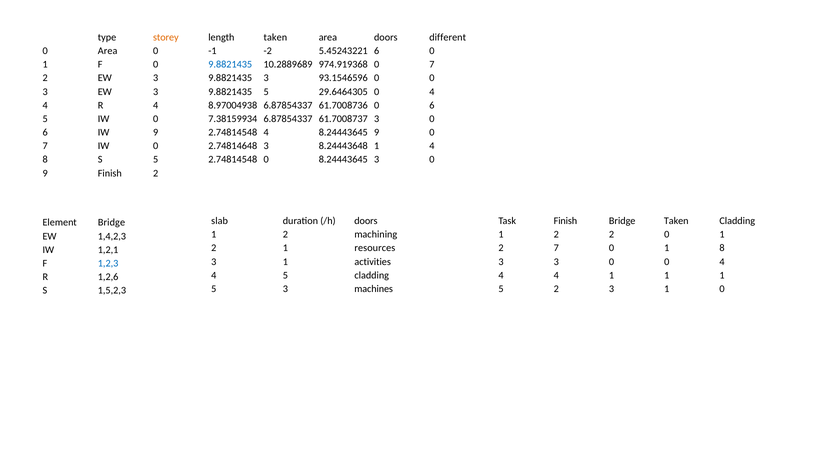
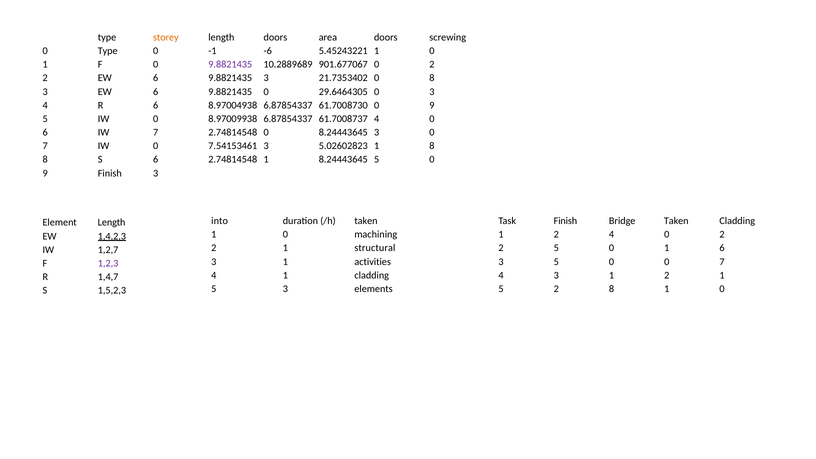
length taken: taken -> doors (275, 37)
different: different -> screwing (448, 37)
0 Area: Area -> Type (108, 51)
-2: -2 -> -6 (268, 51)
5.45243221 6: 6 -> 1 (377, 51)
9.8821435 colour: blue -> purple (230, 64)
974.919368: 974.919368 -> 901.677067 (343, 64)
7: 7 -> 2 (432, 64)
2 EW 3: 3 -> 6 (156, 78)
93.1546596: 93.1546596 -> 21.7353402 (343, 78)
0: 0 -> 8 (432, 78)
3 EW 3: 3 -> 6 (156, 92)
9.8821435 5: 5 -> 0 (266, 92)
29.6464305 0 4: 4 -> 3 (432, 92)
R 4: 4 -> 6 (156, 105)
61.7008736: 61.7008736 -> 61.7008730 (343, 105)
6: 6 -> 9 (432, 105)
7.38159934: 7.38159934 -> 8.97009938 (233, 119)
61.7008737 3: 3 -> 4 (377, 119)
IW 9: 9 -> 7 (156, 132)
2.74814548 4: 4 -> 0 (266, 132)
8.24443645 9: 9 -> 3 (377, 132)
2.74814648: 2.74814648 -> 7.54153461 (233, 146)
8.24443648: 8.24443648 -> 5.02602823 (343, 146)
1 4: 4 -> 8 (432, 146)
S 5: 5 -> 6 (156, 160)
2.74814548 0: 0 -> 1 (266, 160)
8.24443645 3: 3 -> 5 (377, 160)
Finish 2: 2 -> 3 (156, 173)
slab: slab -> into (220, 221)
/h doors: doors -> taken (366, 221)
Element Bridge: Bridge -> Length (112, 223)
2: 2 -> 0 (285, 234)
2 2: 2 -> 4 (612, 234)
1: 1 -> 2 (722, 234)
1,4,2,3 underline: none -> present (112, 236)
resources: resources -> structural (375, 248)
2 7: 7 -> 5 (556, 248)
1 8: 8 -> 6 (722, 248)
1,2,1: 1,2,1 -> 1,2,7 (108, 250)
3 3: 3 -> 5 (556, 262)
0 0 4: 4 -> 7 (722, 262)
1,2,3 colour: blue -> purple (108, 263)
4 5: 5 -> 1 (285, 275)
4: 4 -> 3 (556, 275)
1: 1 -> 2 (667, 275)
1,2,6: 1,2,6 -> 1,4,7 (108, 277)
machines: machines -> elements (374, 289)
2 3: 3 -> 8 (612, 289)
